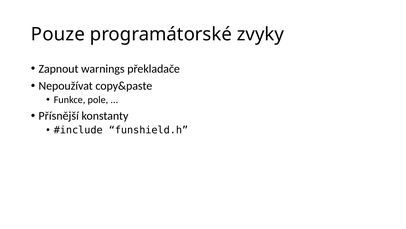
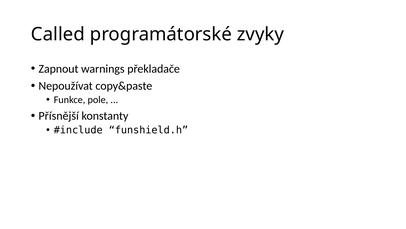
Pouze: Pouze -> Called (58, 34)
